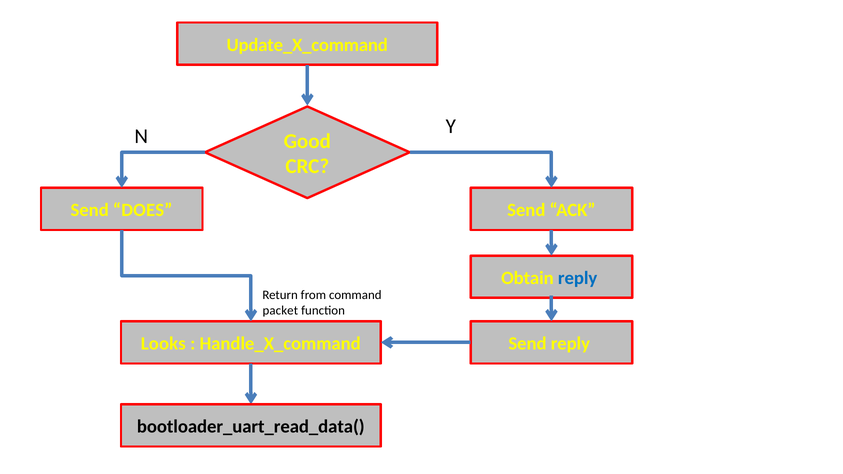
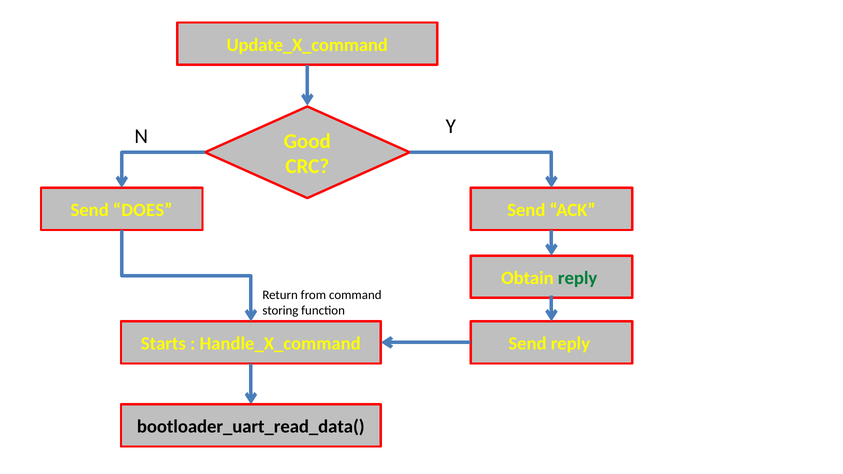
reply colour: blue -> green (578, 278)
packet: packet -> storing (280, 311)
Looks: Looks -> Starts (163, 344)
